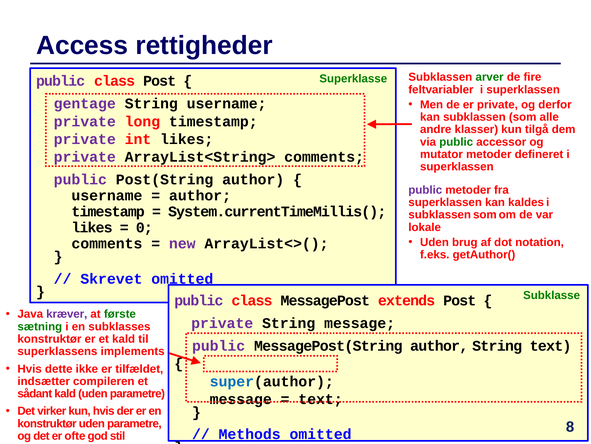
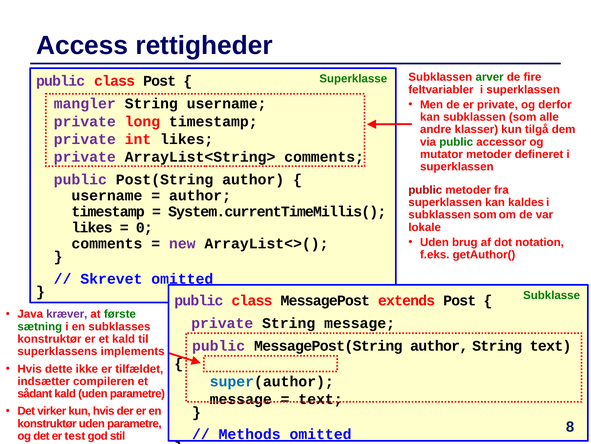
gentage: gentage -> mangler (85, 104)
public colour: purple -> red (425, 190)
ofte: ofte -> test (75, 435)
